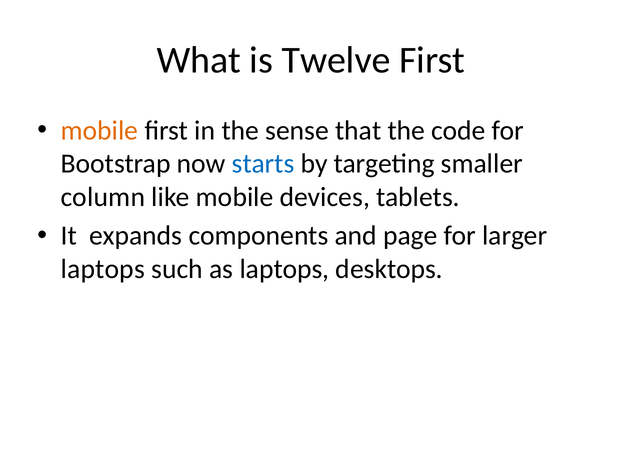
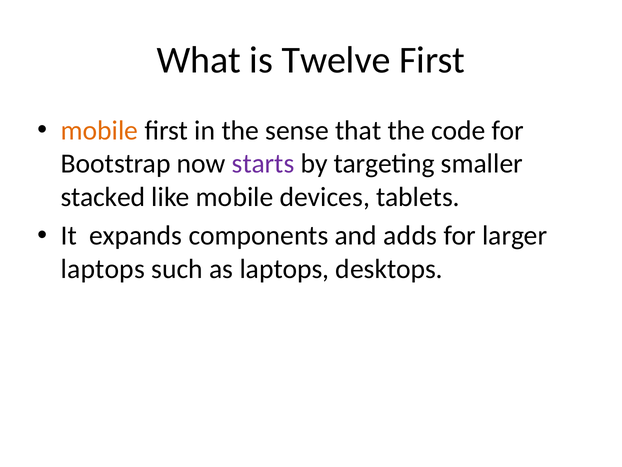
starts colour: blue -> purple (263, 164)
column: column -> stacked (103, 197)
page: page -> adds (410, 236)
